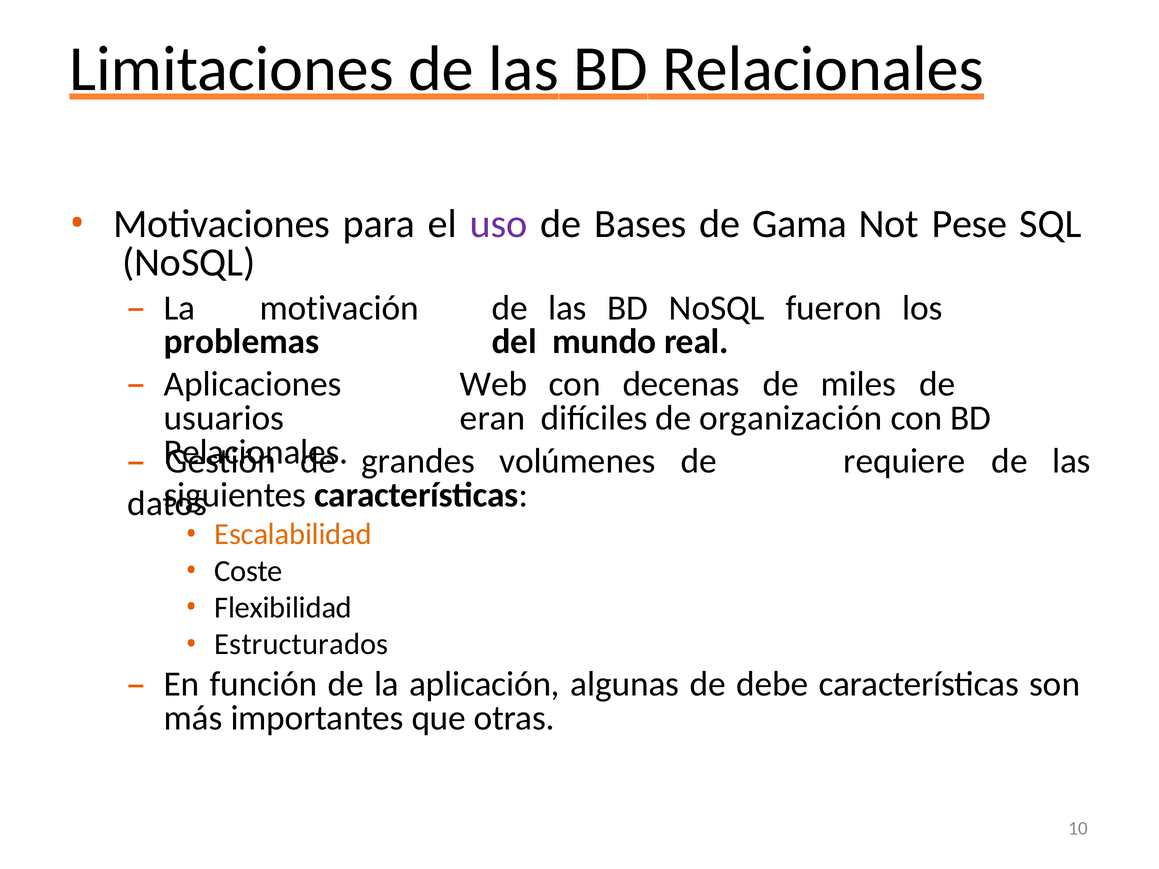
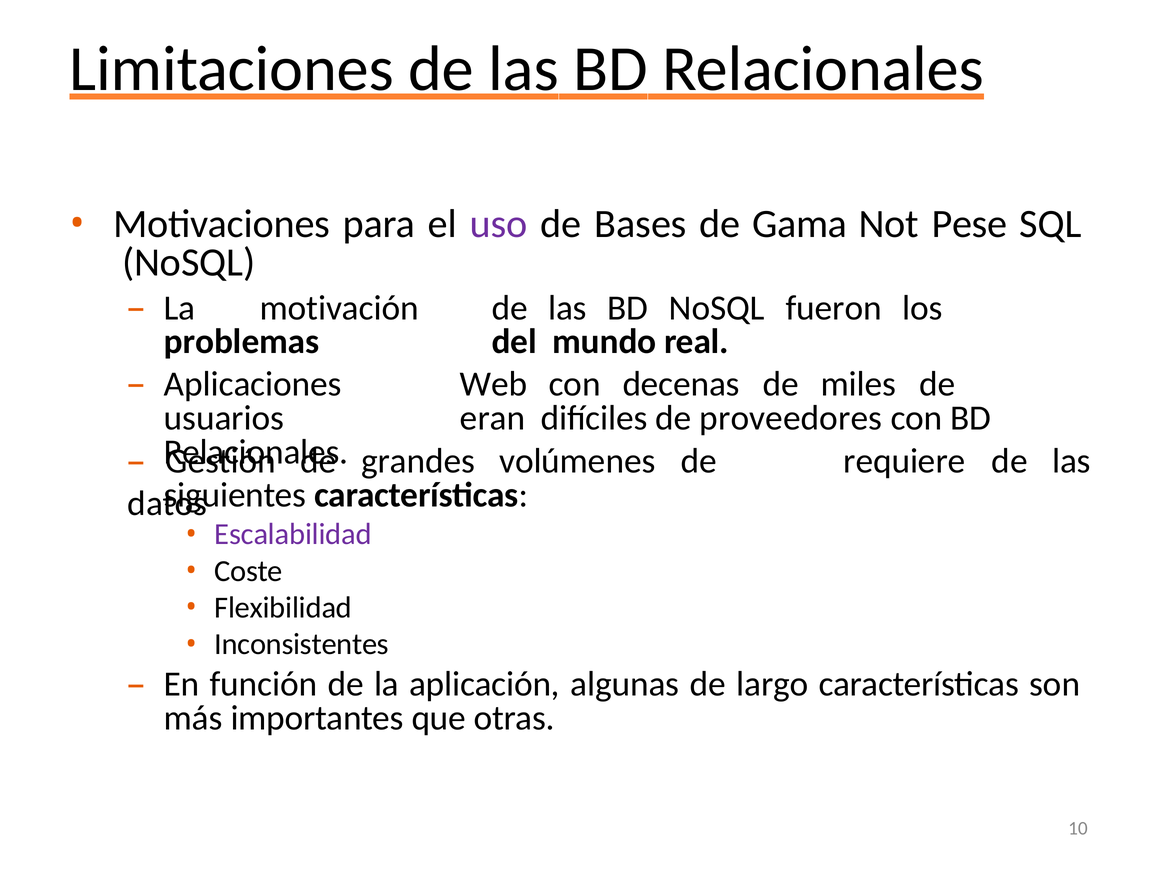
organización: organización -> proveedores (791, 418)
Escalabilidad colour: orange -> purple (293, 535)
Estructurados: Estructurados -> Inconsistentes (302, 645)
debe: debe -> largo (772, 684)
